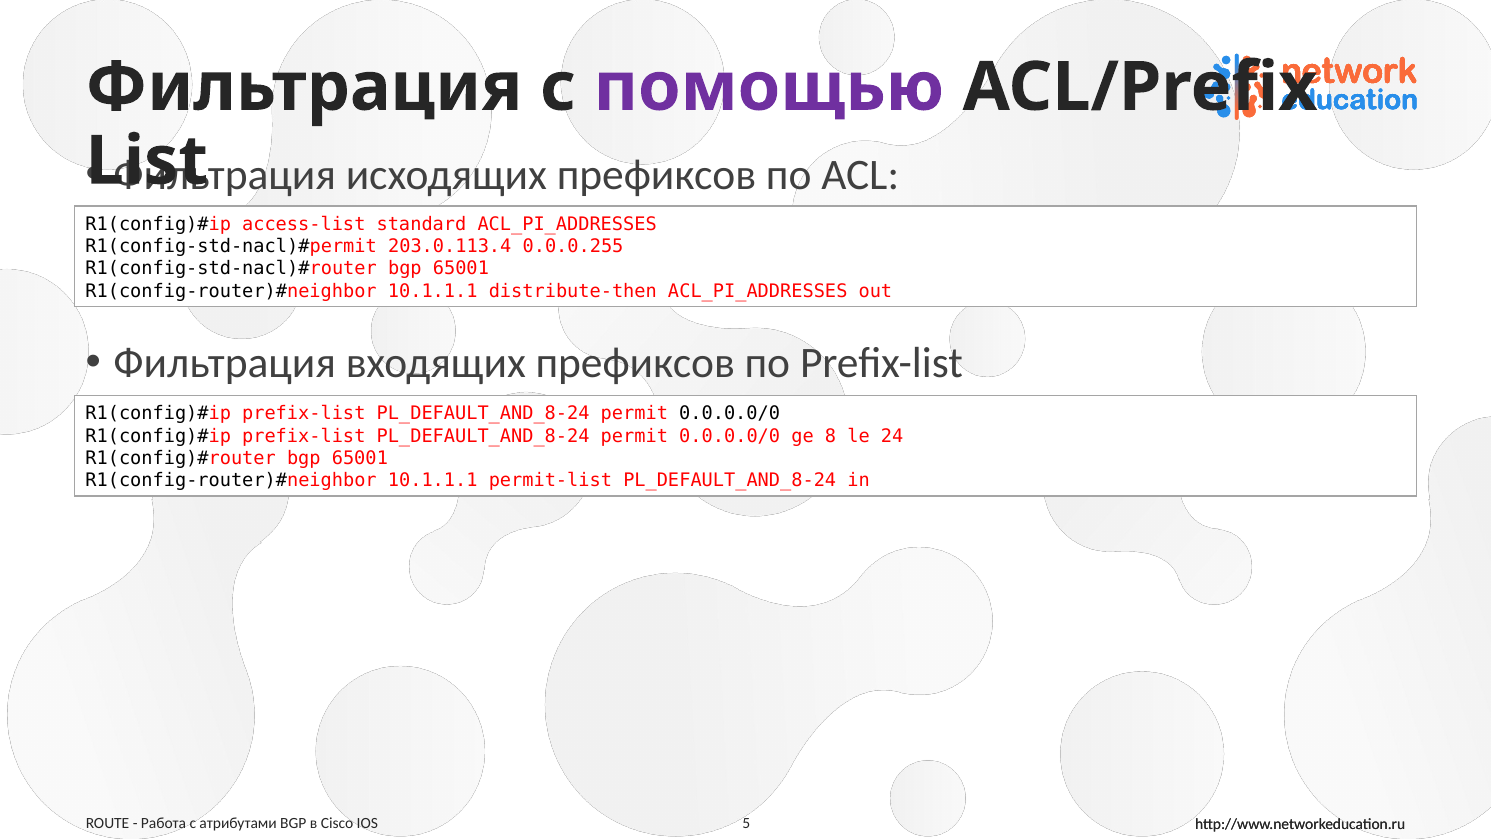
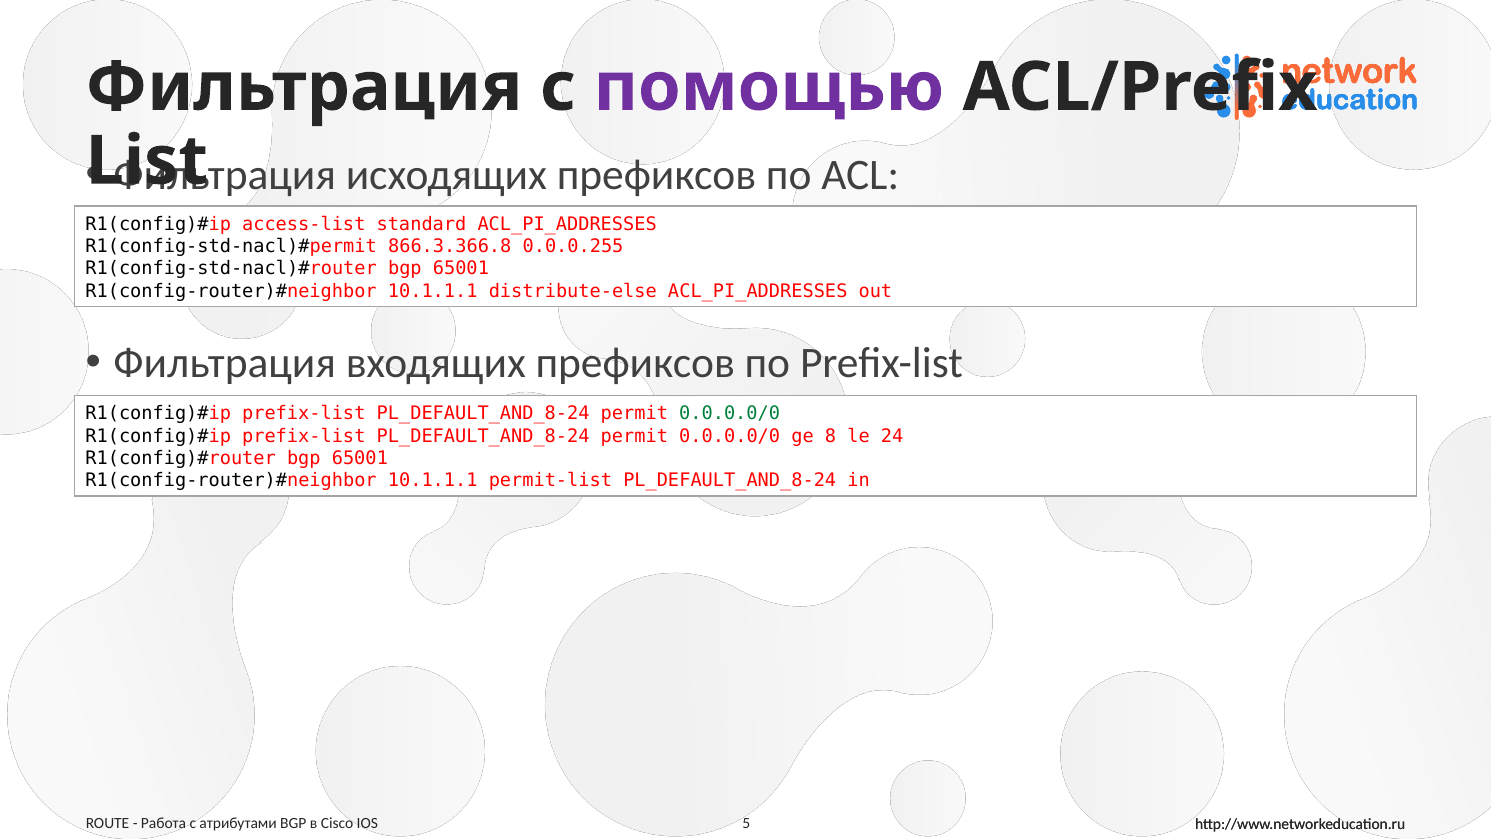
203.0.113.4: 203.0.113.4 -> 866.3.366.8 (450, 246)
distribute-then: distribute-then -> distribute-else (573, 291)
0.0.0.0/0 colour: black -> green (730, 414)
